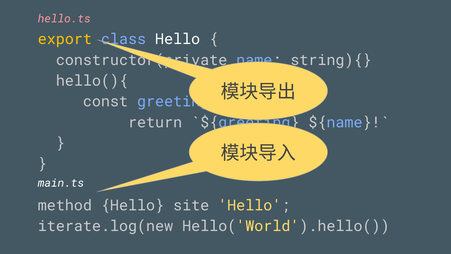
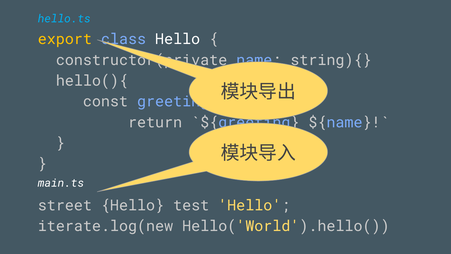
hello.ts colour: pink -> light blue (64, 19)
method: method -> street (65, 205)
site: site -> test (191, 205)
